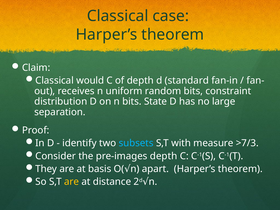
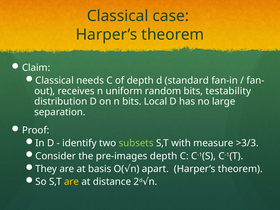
would: would -> needs (90, 81)
constraint: constraint -> testability (228, 91)
State: State -> Local (156, 102)
subsets colour: light blue -> light green (136, 143)
>7/3: >7/3 -> >3/3 (247, 143)
